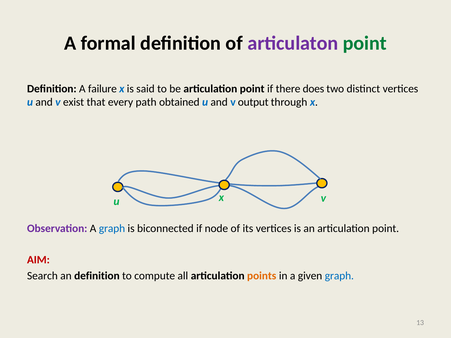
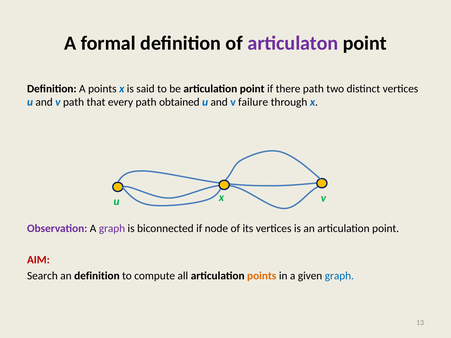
point colour: green -> black (365, 43)
A failure: failure -> points (102, 89)
there does: does -> path (313, 89)
v exist: exist -> path (74, 102)
output: output -> failure (253, 102)
graph colour: blue -> purple (112, 229)
